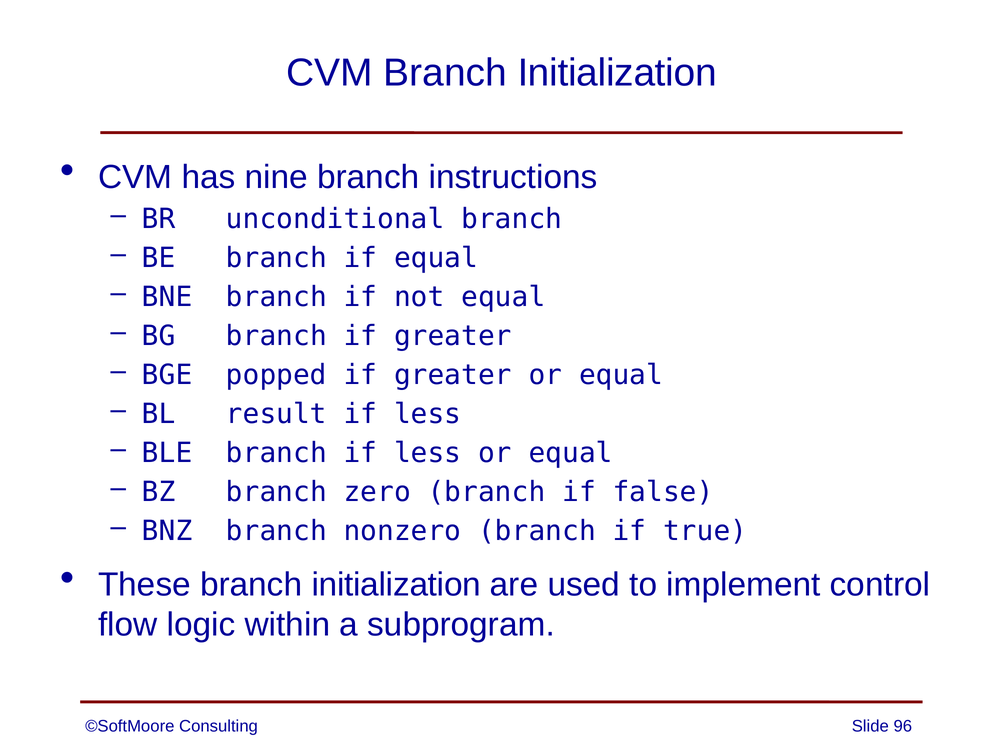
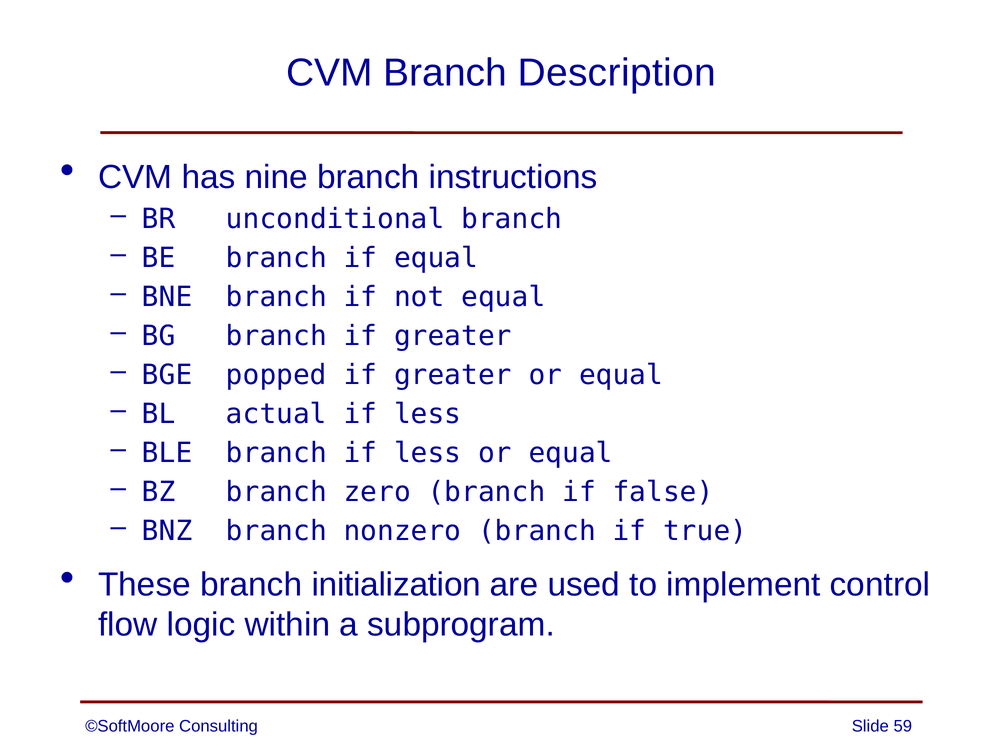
CVM Branch Initialization: Initialization -> Description (617, 73)
result: result -> actual (276, 414)
96: 96 -> 59 (903, 727)
